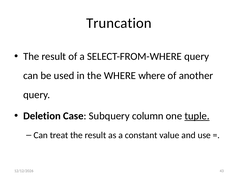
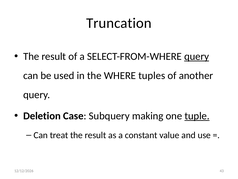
query underline: none -> present (197, 56)
WHERE where: where -> tuples (152, 75)
column: column -> making (148, 116)
